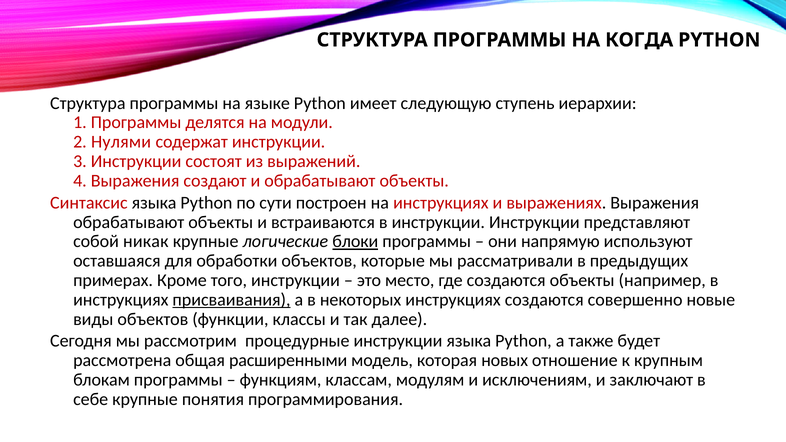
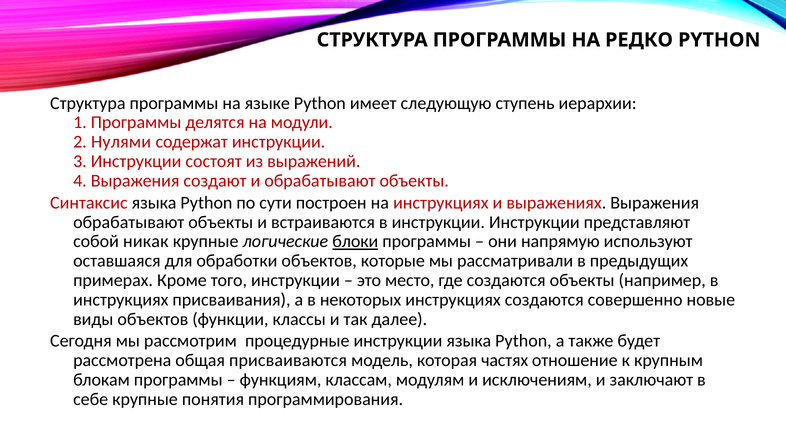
КОГДА: КОГДА -> РЕДКО (639, 40)
присваивания underline: present -> none (232, 300)
расширенными: расширенными -> присваиваются (288, 361)
новых: новых -> частях (505, 361)
